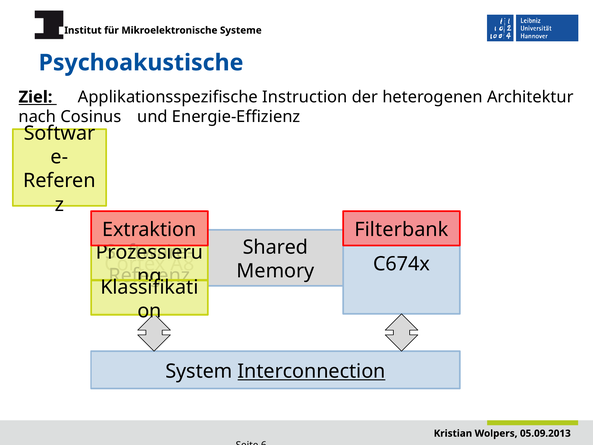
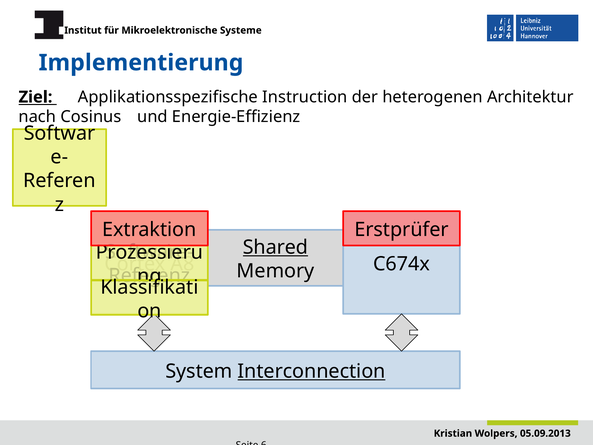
Psychoakustische: Psychoakustische -> Implementierung (141, 63)
Filterbank: Filterbank -> Erstprüfer (402, 229)
Shared underline: none -> present (276, 247)
